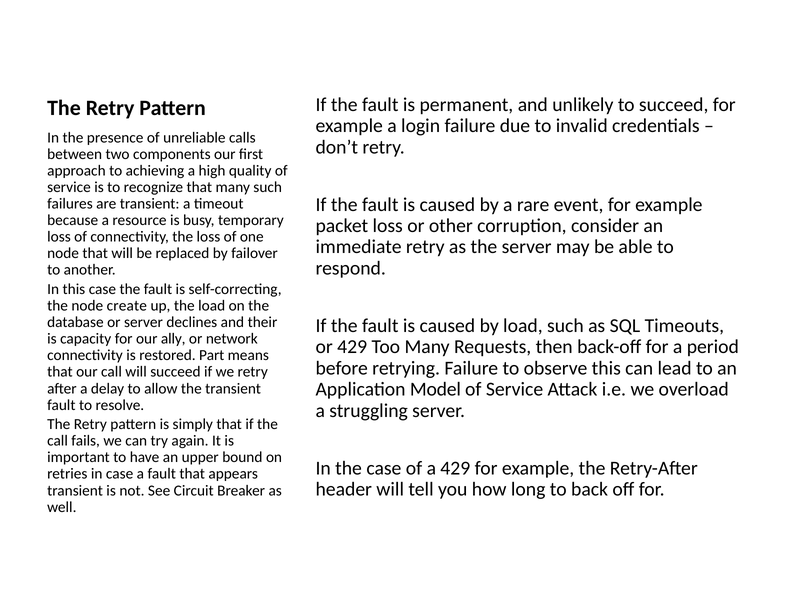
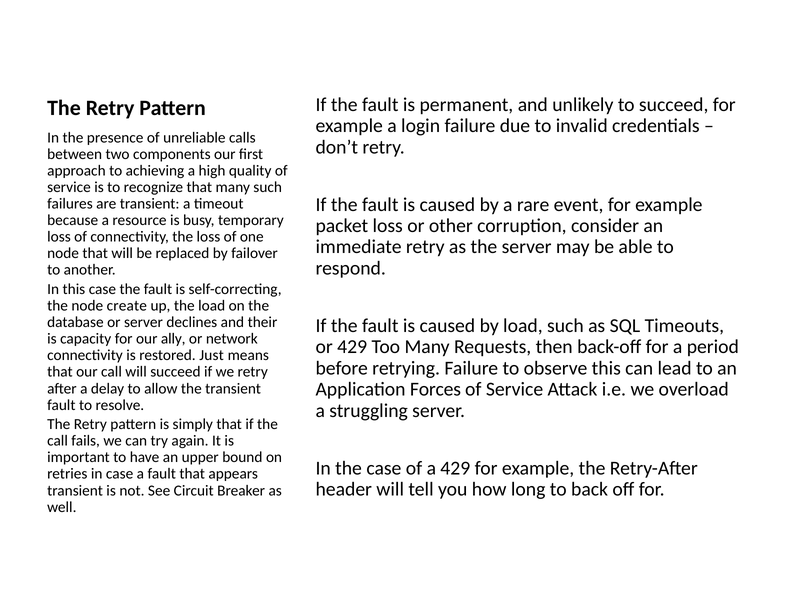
Part: Part -> Just (212, 356)
Model: Model -> Forces (435, 390)
